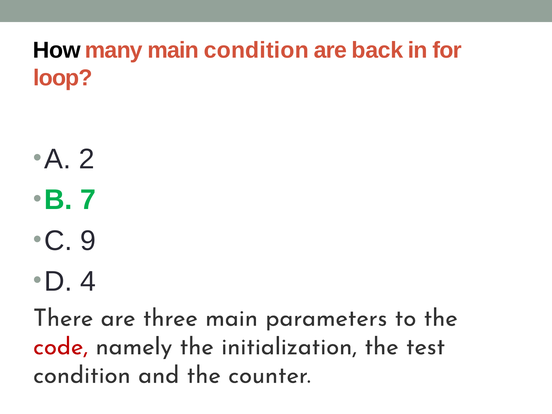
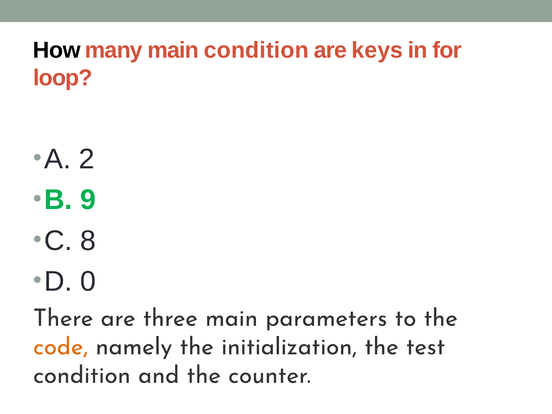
back: back -> keys (377, 50)
7: 7 -> 9 (88, 200)
9: 9 -> 8 (88, 241)
4: 4 -> 0 (88, 281)
code colour: red -> orange (61, 346)
